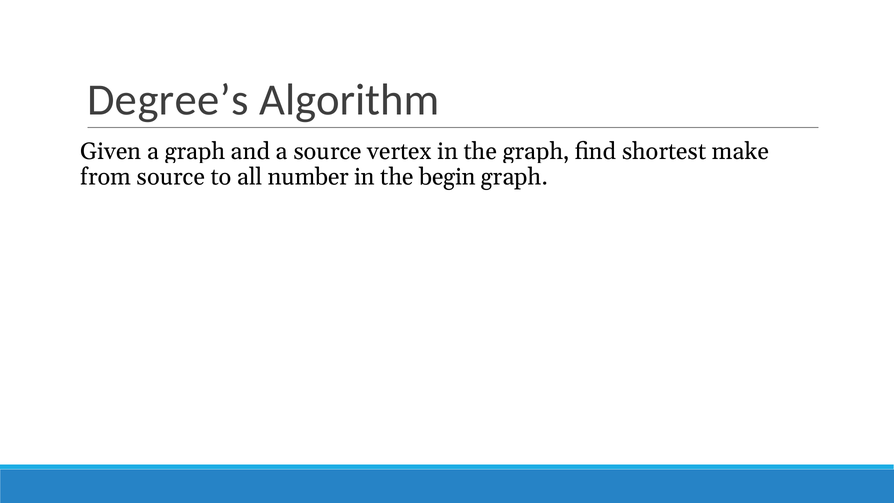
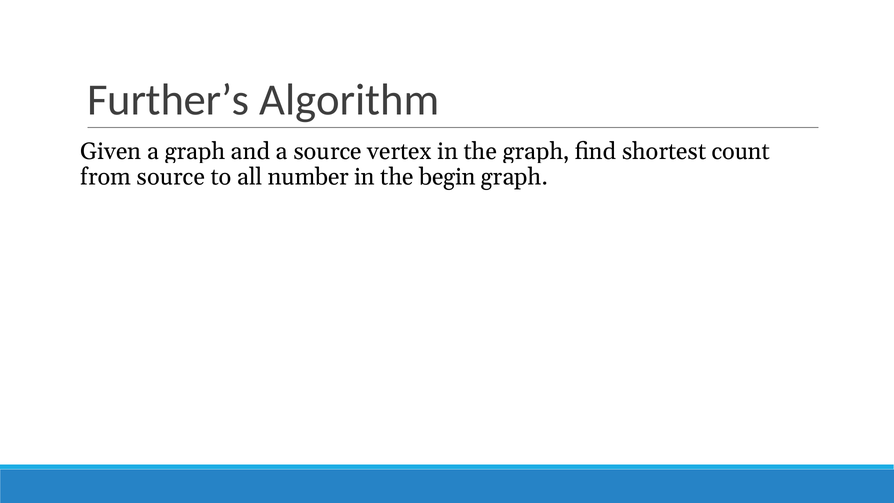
Degree’s: Degree’s -> Further’s (168, 100)
make: make -> count (741, 151)
